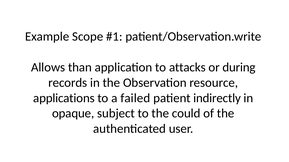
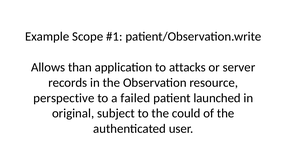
during: during -> server (239, 68)
applications: applications -> perspective (64, 98)
indirectly: indirectly -> launched (217, 98)
opaque: opaque -> original (73, 114)
